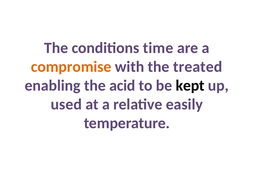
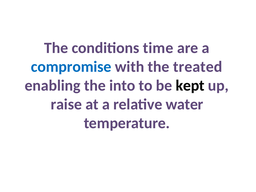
compromise colour: orange -> blue (71, 67)
acid: acid -> into (122, 86)
used: used -> raise (66, 104)
easily: easily -> water (184, 104)
